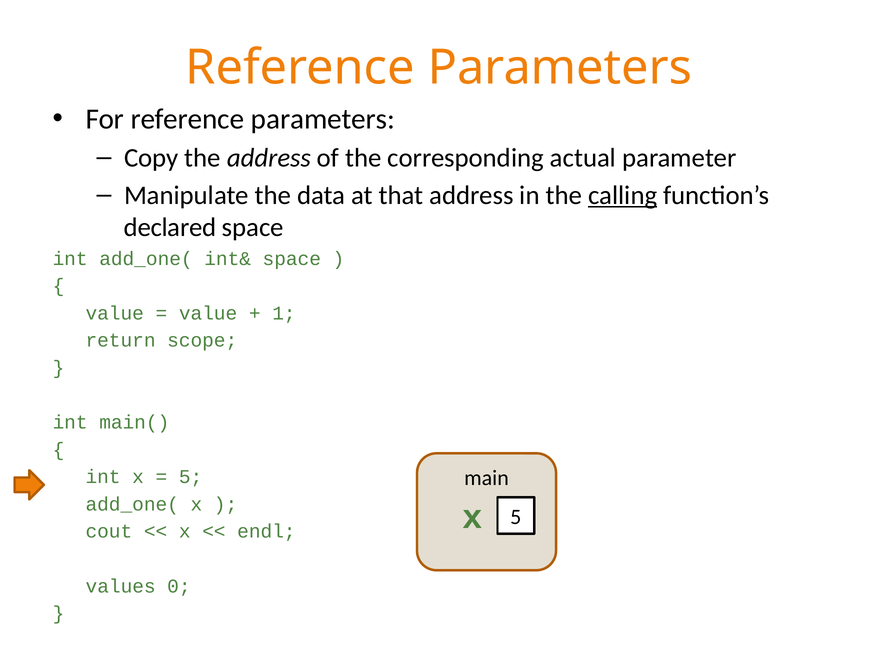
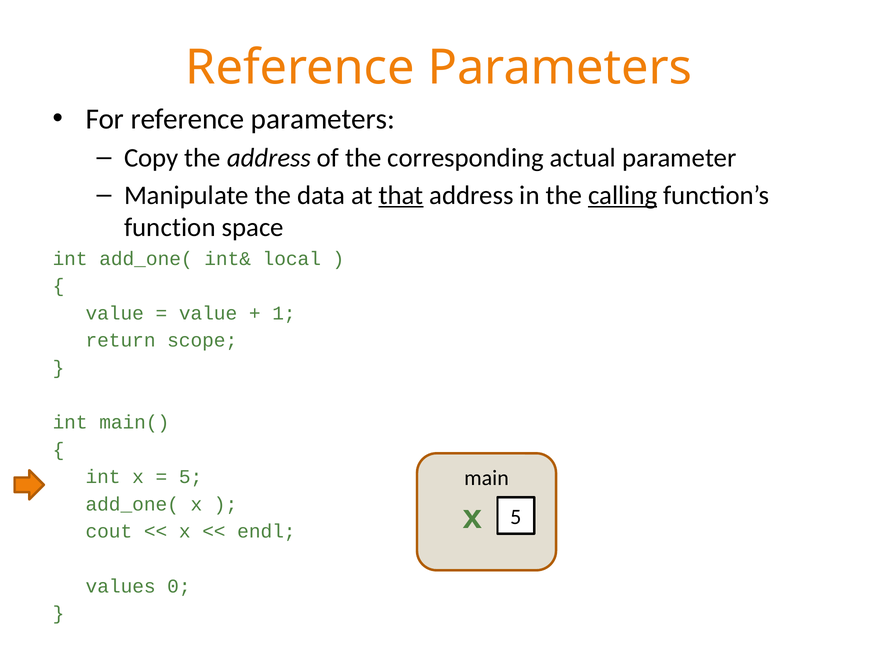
that underline: none -> present (401, 196)
declared: declared -> function (170, 228)
int& space: space -> local (292, 259)
